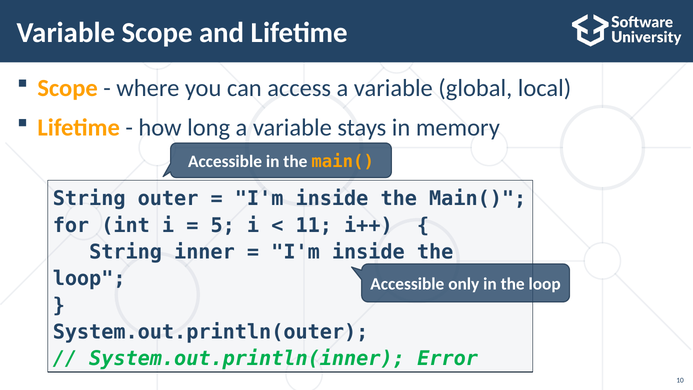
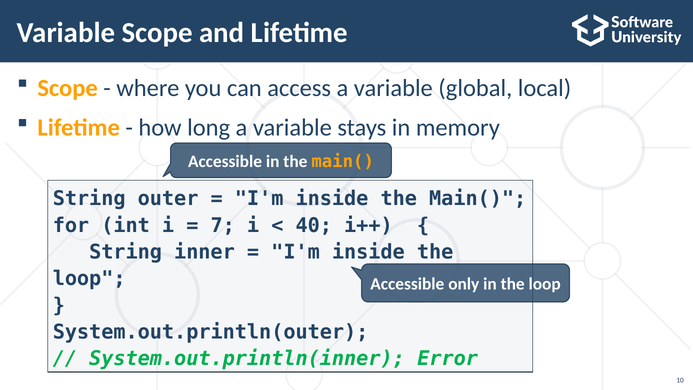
5: 5 -> 7 (223, 225)
11: 11 -> 40 (314, 225)
